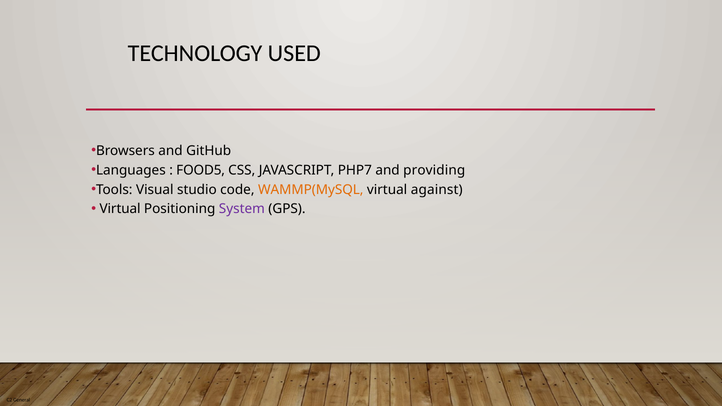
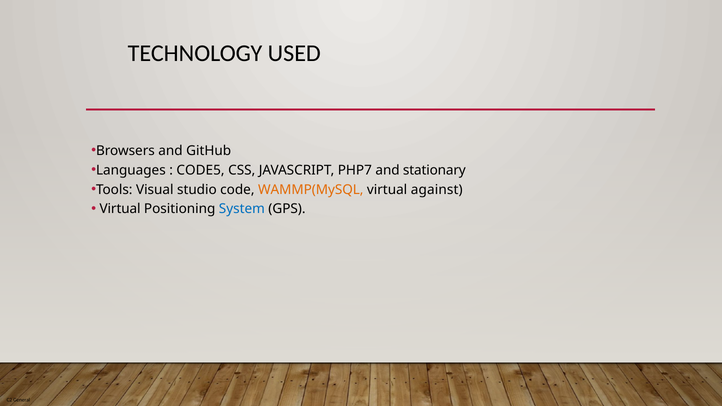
FOOD5: FOOD5 -> CODE5 (201, 170)
providing: providing -> stationary (434, 170)
System colour: purple -> blue (242, 209)
